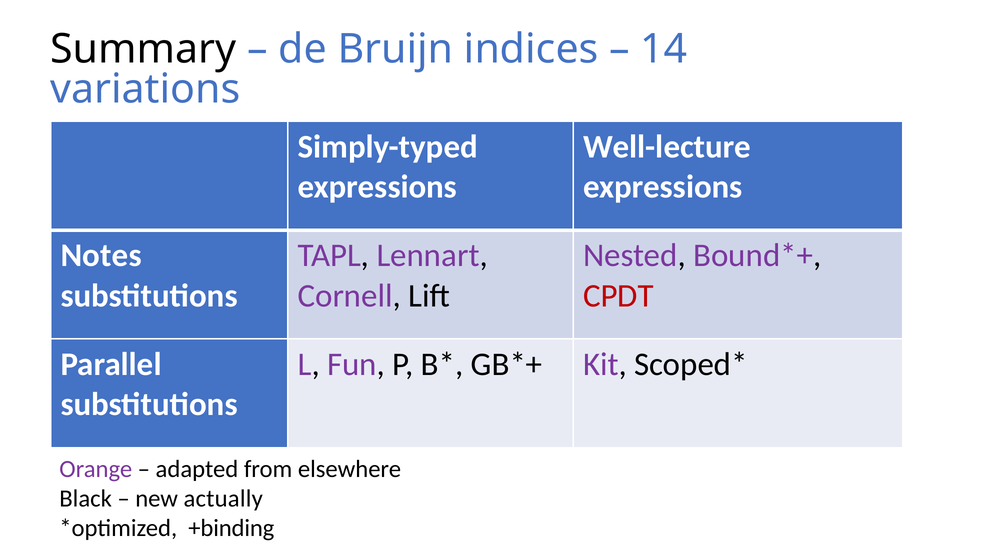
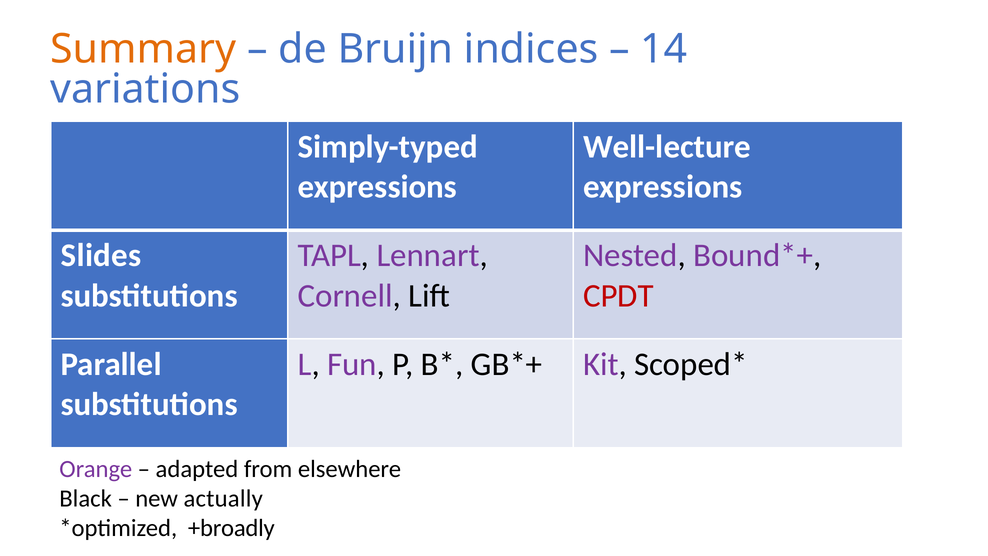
Summary colour: black -> orange (143, 49)
Notes: Notes -> Slides (101, 255)
+binding: +binding -> +broadly (231, 528)
